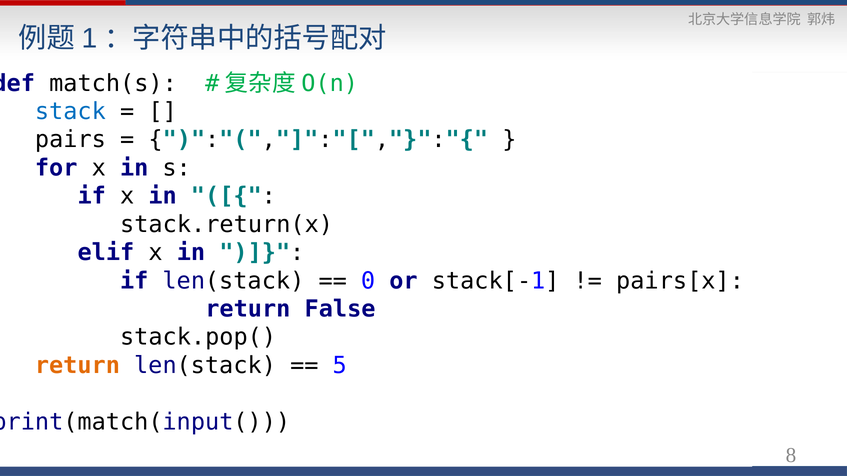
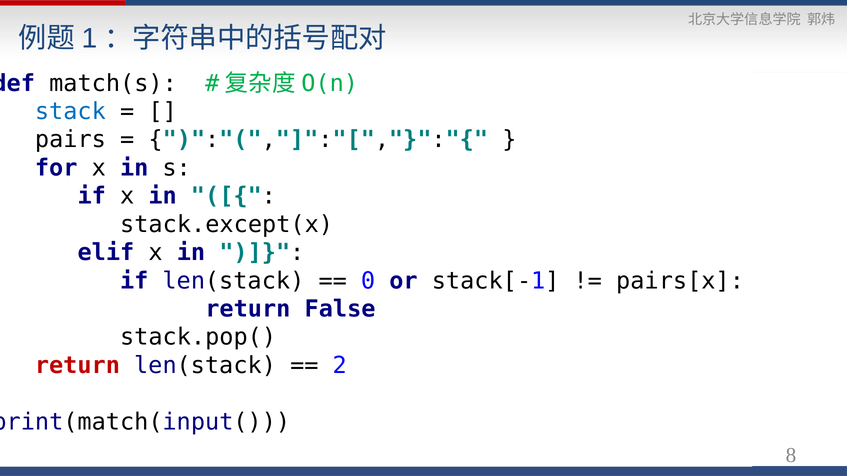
stack.return(x: stack.return(x -> stack.except(x (227, 225)
return colour: orange -> red (77, 366)
5: 5 -> 2 (340, 366)
